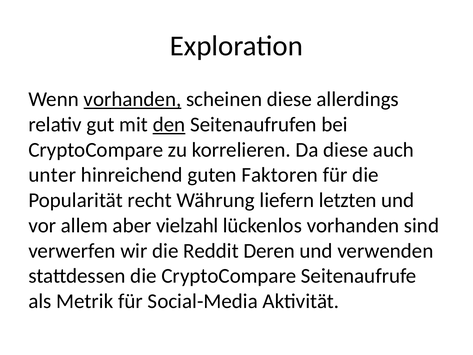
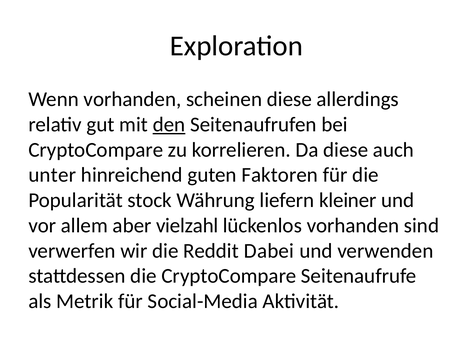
vorhanden underline: present -> none (132, 99)
recht: recht -> stock (150, 200)
letzten: letzten -> kleiner (348, 200)
Deren: Deren -> Dabei (269, 251)
